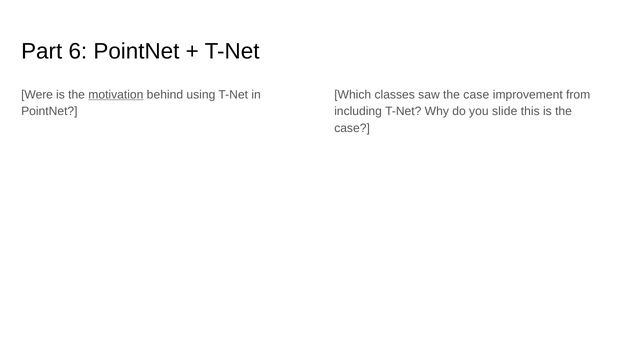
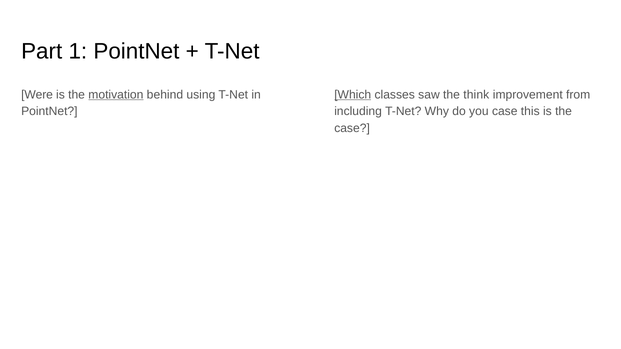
6: 6 -> 1 (78, 51)
Which underline: none -> present (353, 95)
saw the case: case -> think (476, 95)
you slide: slide -> case (505, 111)
